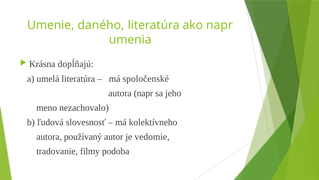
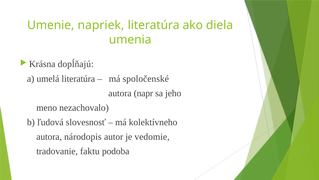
daného: daného -> napriek (101, 25)
ako napr: napr -> diela (220, 25)
používaný: používaný -> národopis (83, 136)
filmy: filmy -> faktu (90, 151)
